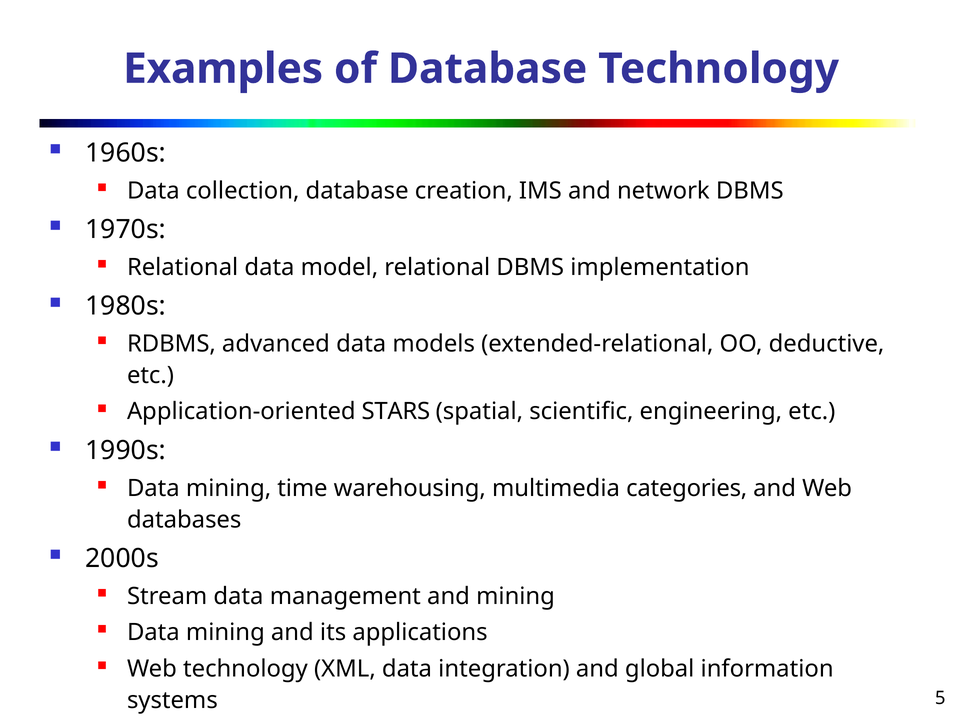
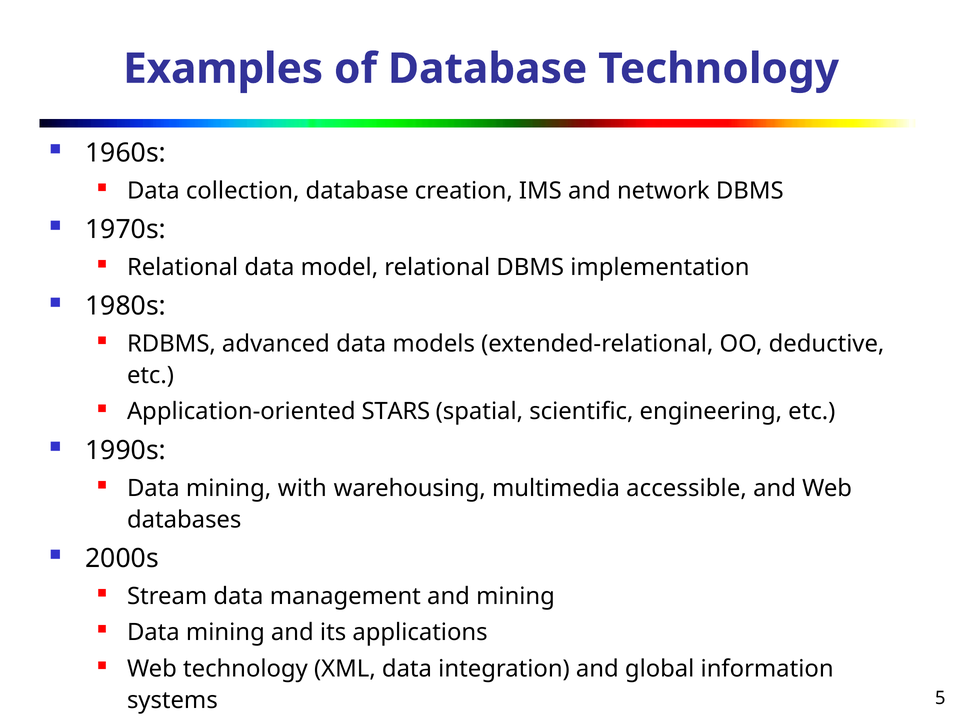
time: time -> with (302, 488)
categories: categories -> accessible (687, 488)
